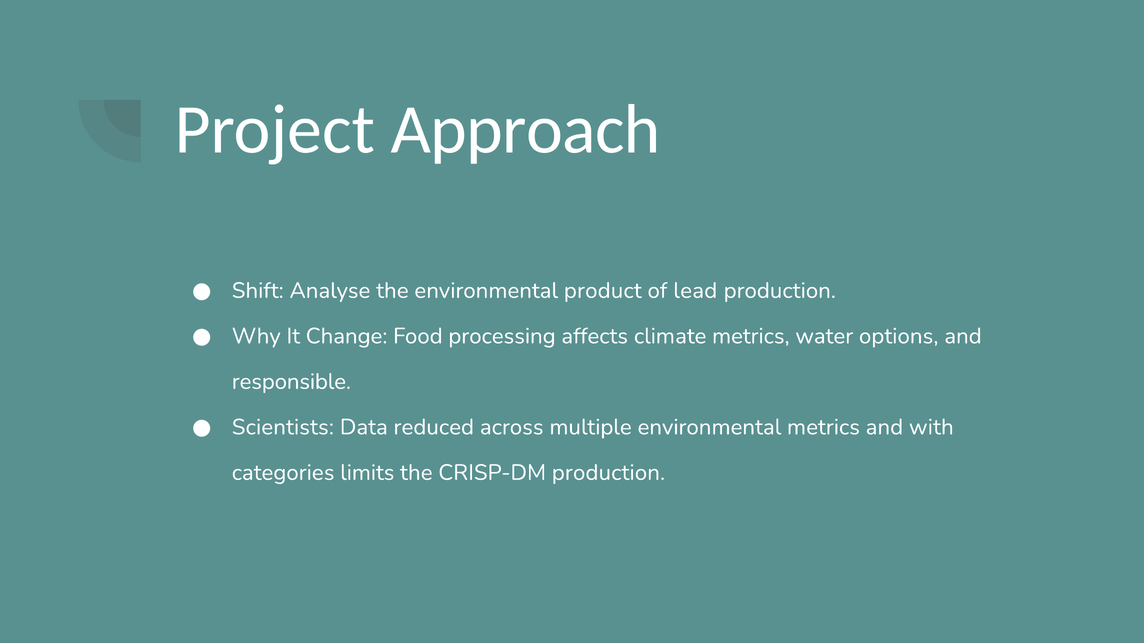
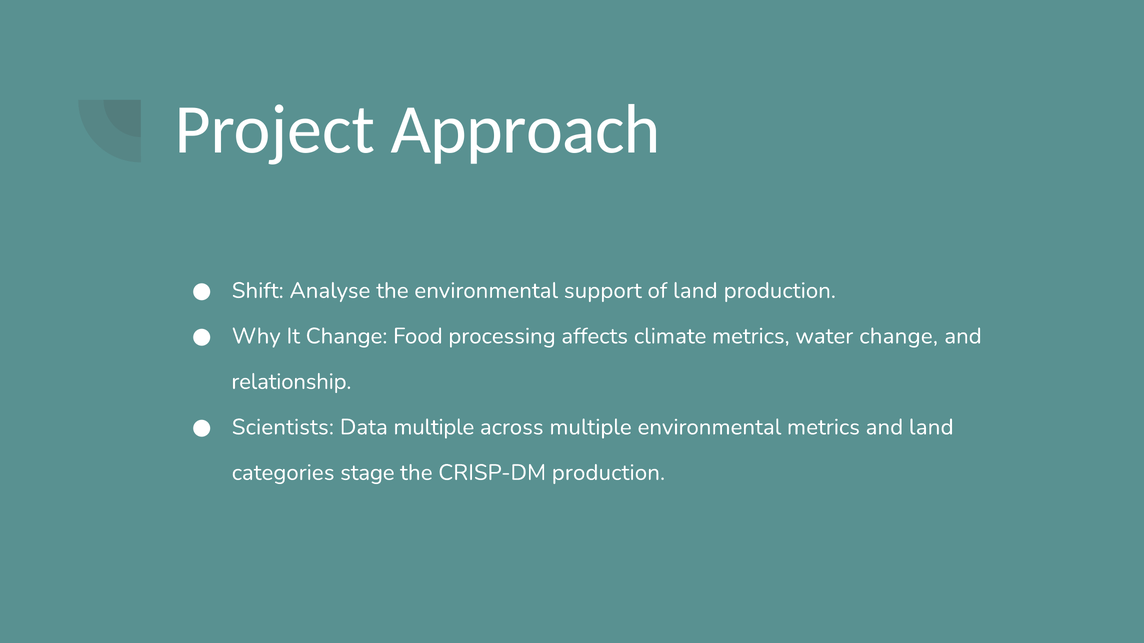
product: product -> support (603, 291)
of lead: lead -> land (695, 291)
water options: options -> change (899, 336)
responsible: responsible -> relationship (291, 382)
Data reduced: reduced -> multiple (434, 427)
and with: with -> land (931, 427)
limits: limits -> stage (367, 473)
